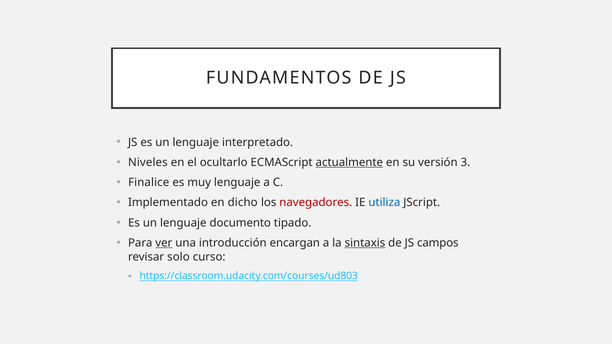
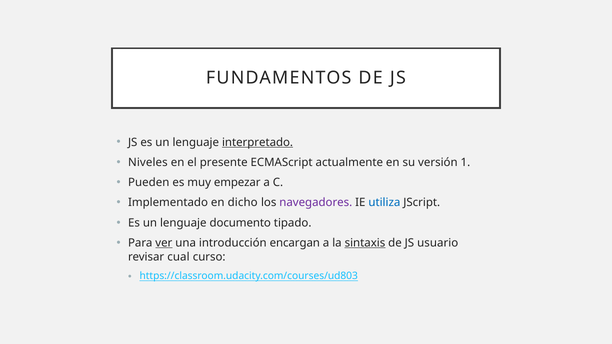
interpretado underline: none -> present (258, 142)
ocultarlo: ocultarlo -> presente (224, 163)
actualmente underline: present -> none (349, 163)
3: 3 -> 1 (465, 163)
Finalice: Finalice -> Pueden (149, 183)
muy lenguaje: lenguaje -> empezar (237, 183)
navegadores colour: red -> purple (316, 203)
campos: campos -> usuario (438, 243)
solo: solo -> cual (178, 257)
